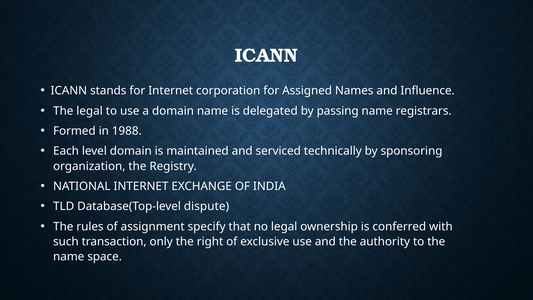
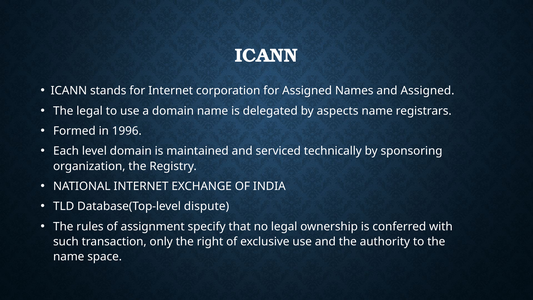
and Influence: Influence -> Assigned (427, 91)
passing: passing -> aspects (338, 111)
1988: 1988 -> 1996 (127, 131)
